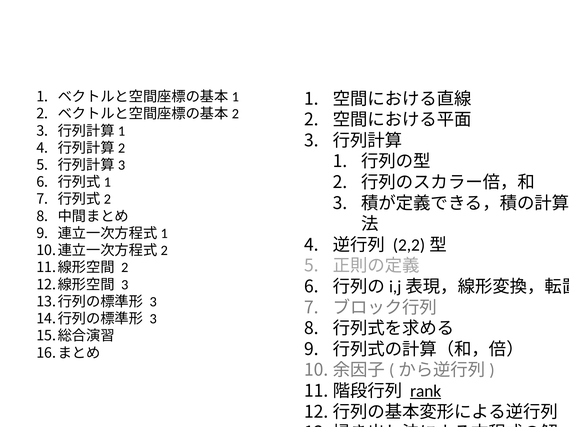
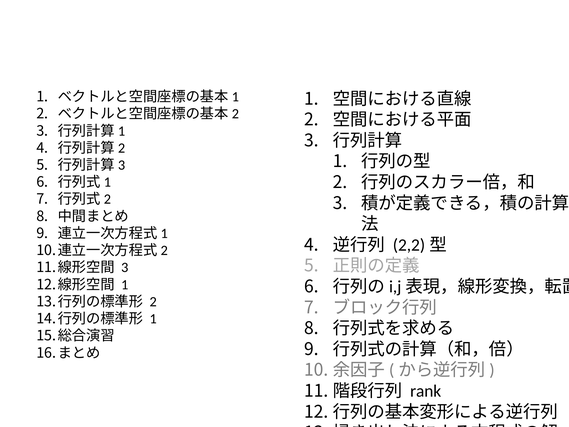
2: 2 -> 3 (125, 267)
3: 3 -> 1 (125, 285)
3: 3 -> 2 (153, 302)
3: 3 -> 1 (153, 319)
rank underline: present -> none (426, 391)
